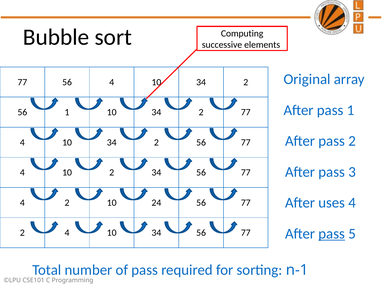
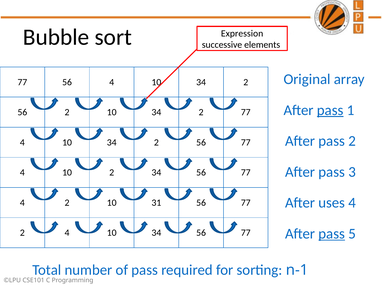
Computing: Computing -> Expression (242, 33)
pass underline: none -> present (330, 110)
56 1: 1 -> 2 (67, 112)
24: 24 -> 31 (156, 202)
